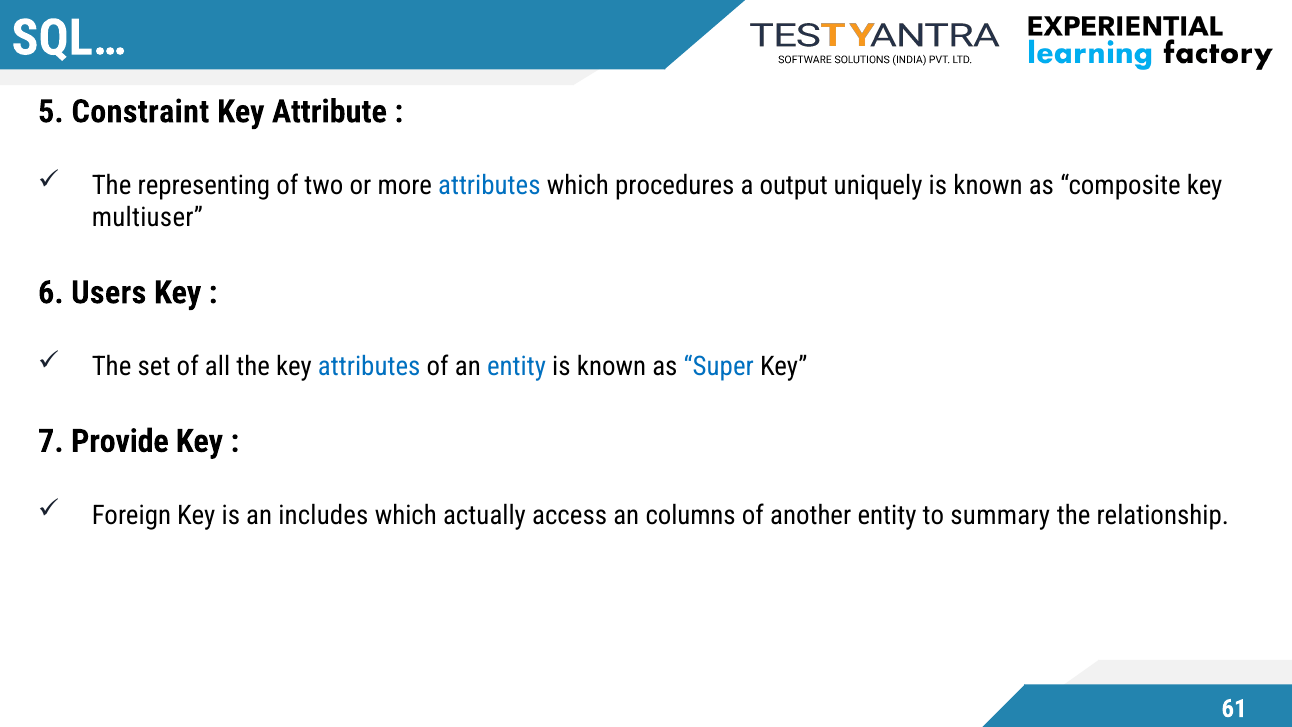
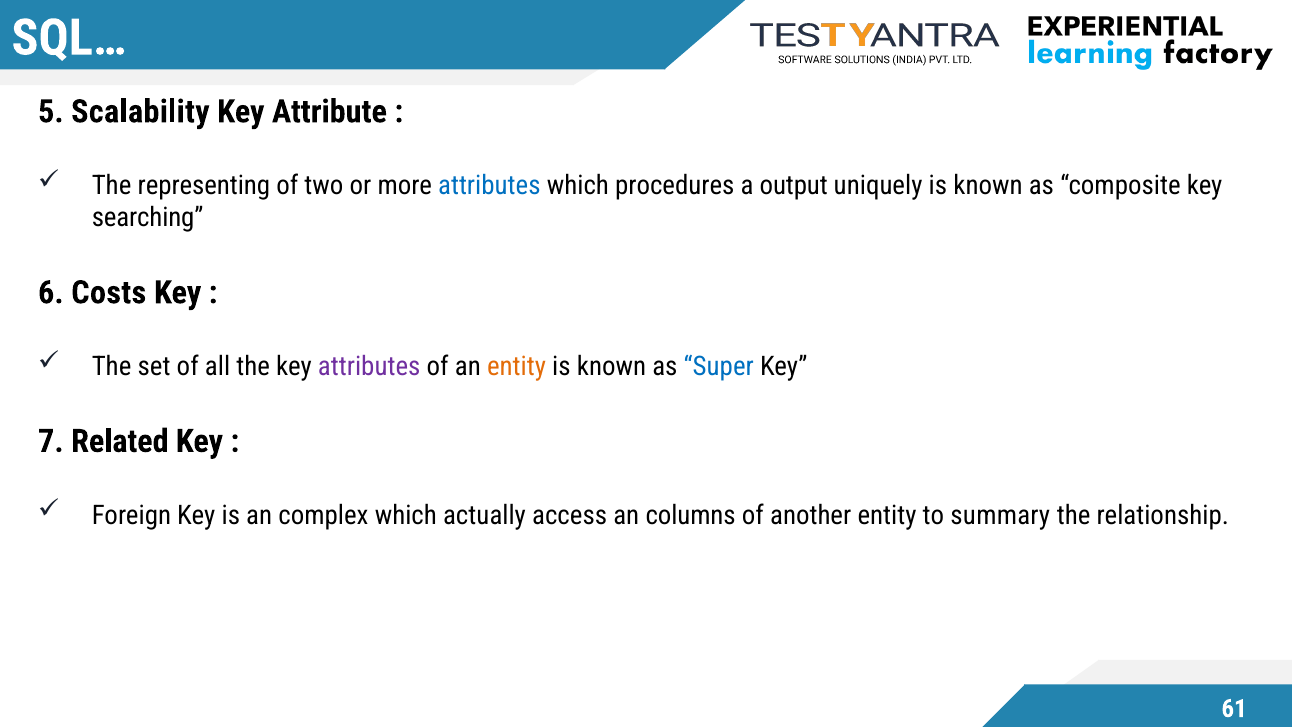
Constraint: Constraint -> Scalability (140, 112)
multiuser: multiuser -> searching (148, 218)
Users: Users -> Costs (109, 293)
attributes colour: blue -> purple (369, 366)
entity colour: blue -> orange (517, 366)
Provide: Provide -> Related (120, 441)
includes: includes -> complex (323, 515)
